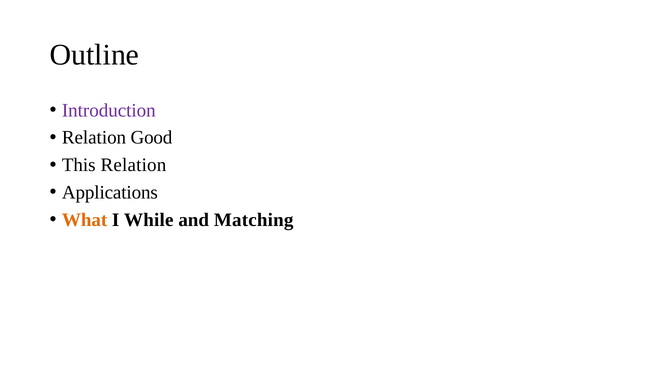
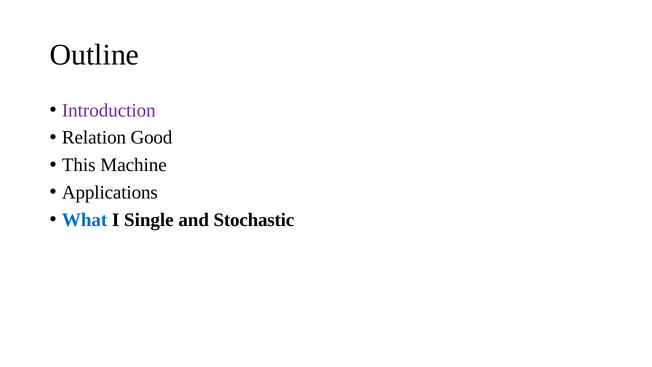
This Relation: Relation -> Machine (134, 165)
What colour: orange -> blue (85, 220)
While: While -> Single (149, 220)
Matching: Matching -> Stochastic (254, 220)
